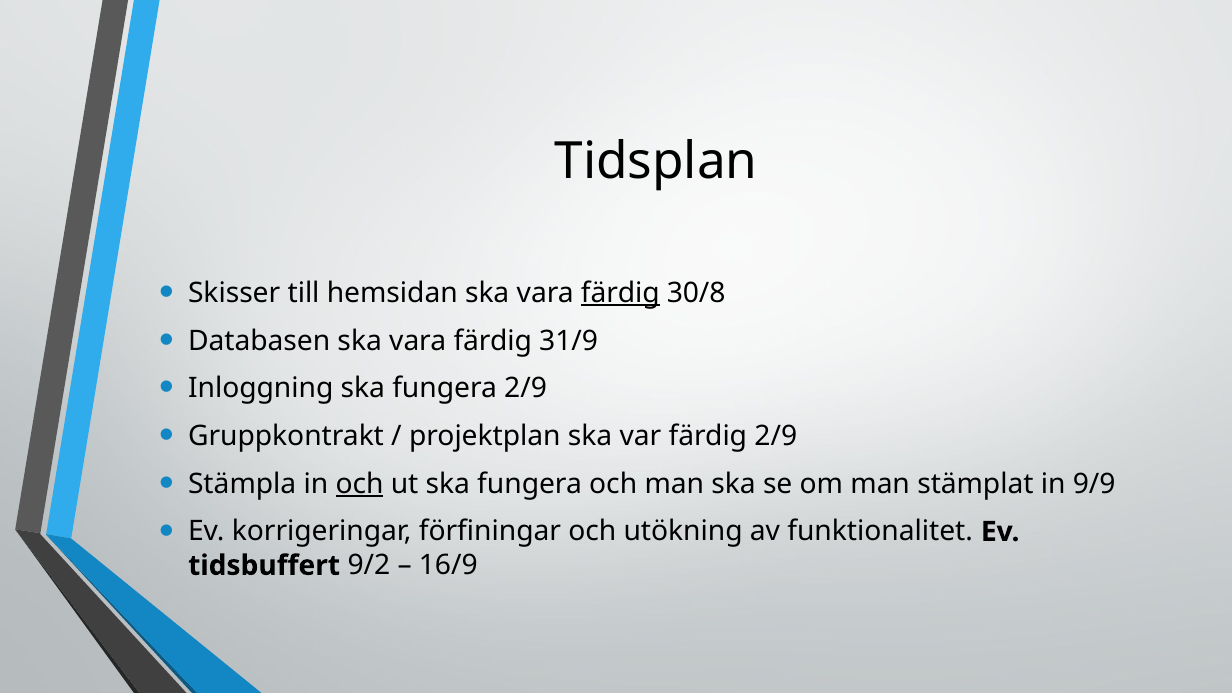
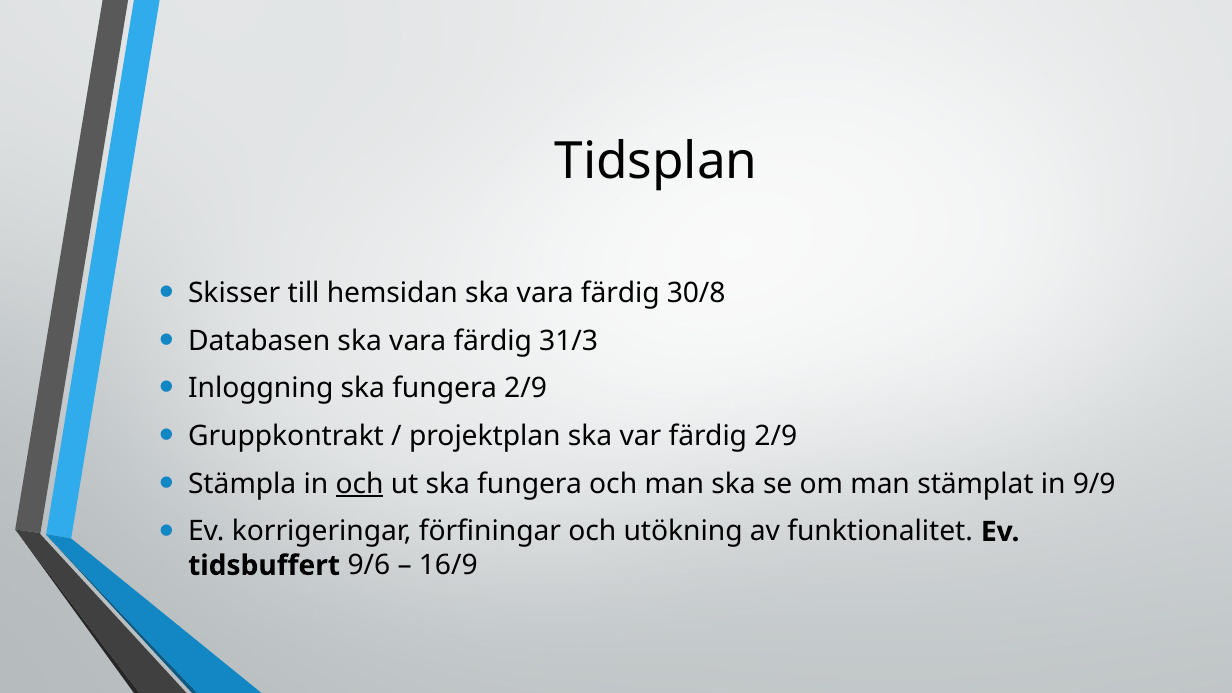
färdig underline: present -> none (620, 293)
31/9: 31/9 -> 31/3 (569, 341)
9/2: 9/2 -> 9/6 (369, 566)
